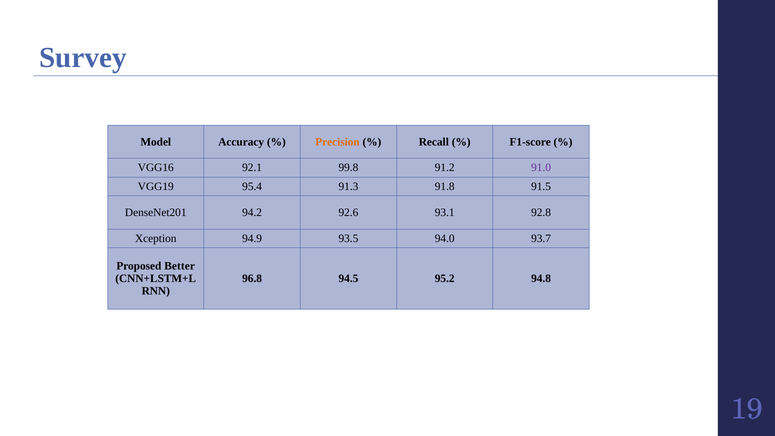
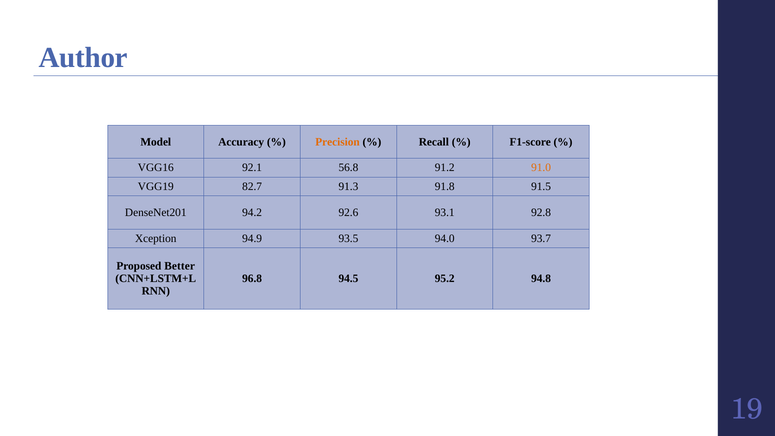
Survey: Survey -> Author (83, 57)
99.8: 99.8 -> 56.8 (348, 168)
91.0 colour: purple -> orange (541, 168)
95.4: 95.4 -> 82.7 (252, 187)
